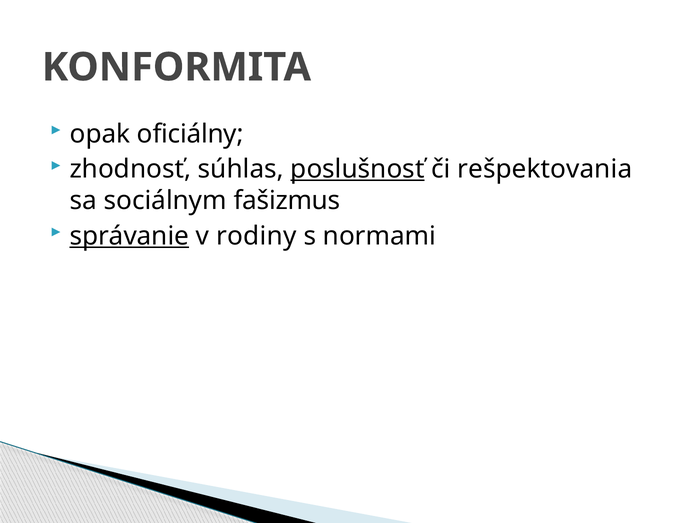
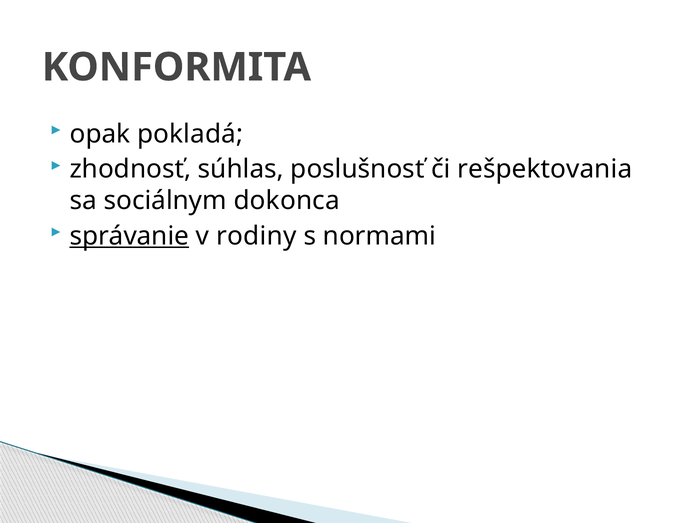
oficiálny: oficiálny -> pokladá (190, 134)
poslušnosť underline: present -> none (357, 169)
fašizmus: fašizmus -> dokonca (287, 201)
